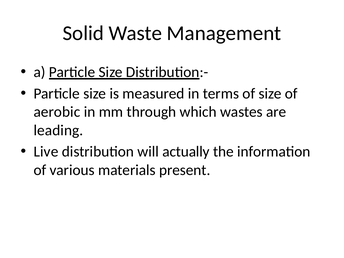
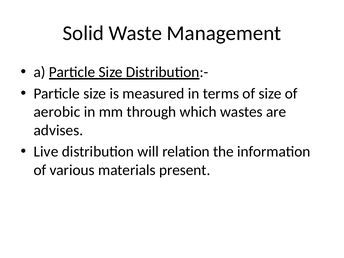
leading: leading -> advises (58, 130)
actually: actually -> relation (186, 152)
